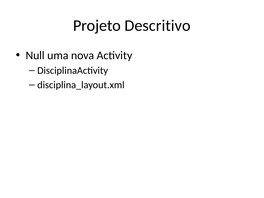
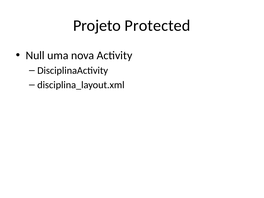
Descritivo: Descritivo -> Protected (158, 26)
